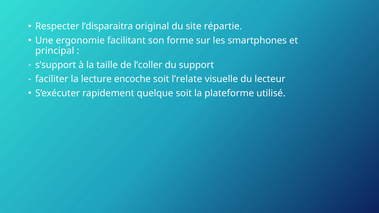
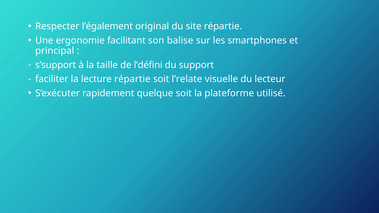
l’disparaitra: l’disparaitra -> l’également (107, 26)
forme: forme -> balise (180, 41)
l’coller: l’coller -> l’défini (148, 65)
lecture encoche: encoche -> répartie (132, 79)
